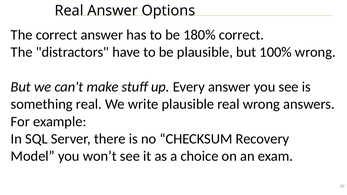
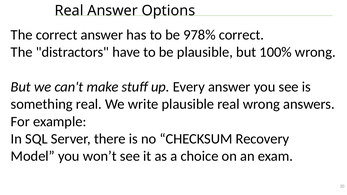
180%: 180% -> 978% (199, 35)
